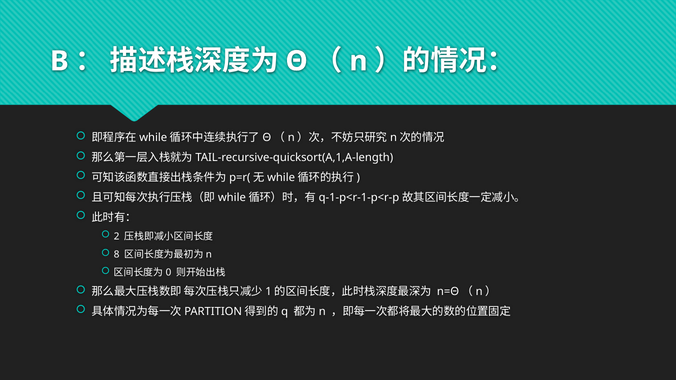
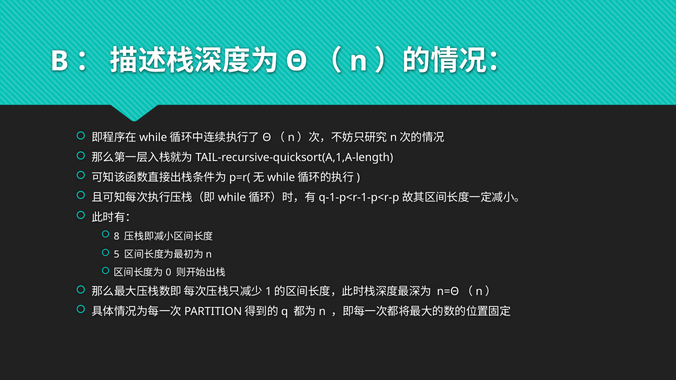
2: 2 -> 8 (117, 236)
8: 8 -> 5 (117, 255)
